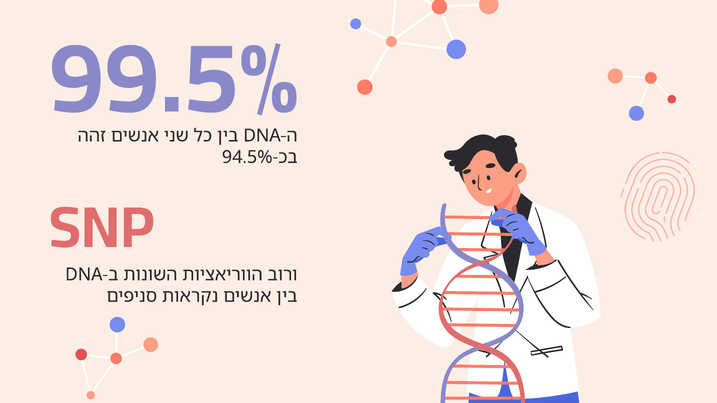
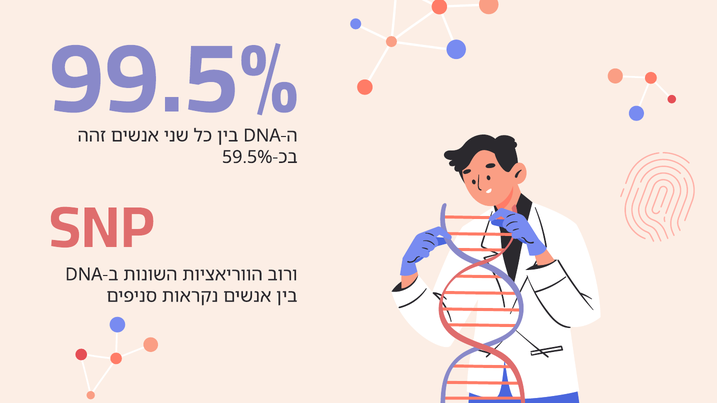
94.5%: 94.5% -> 59.5% (247, 157)
